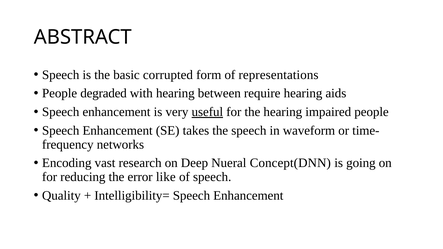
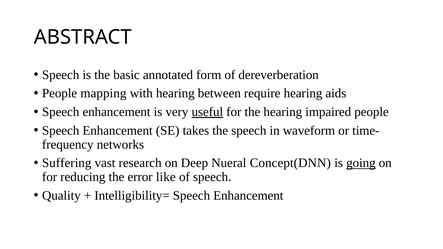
corrupted: corrupted -> annotated (168, 75)
representations: representations -> dereverberation (279, 75)
degraded: degraded -> mapping (103, 93)
Encoding: Encoding -> Suffering (67, 163)
going underline: none -> present (361, 163)
